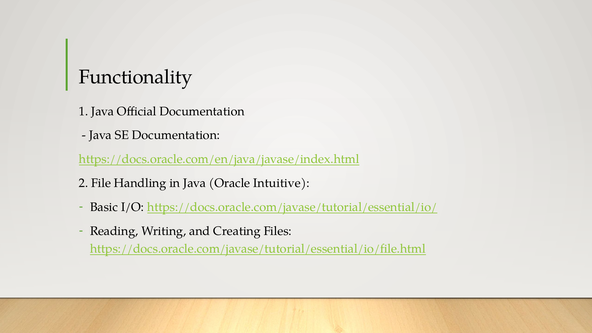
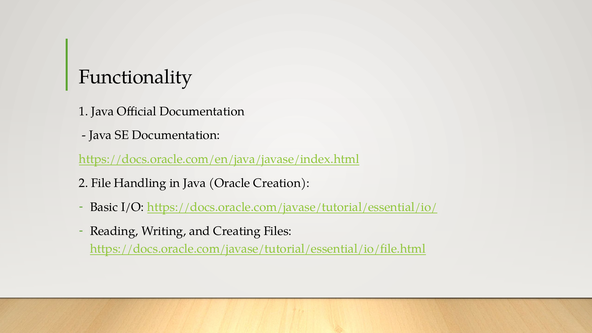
Intuitive: Intuitive -> Creation (281, 183)
